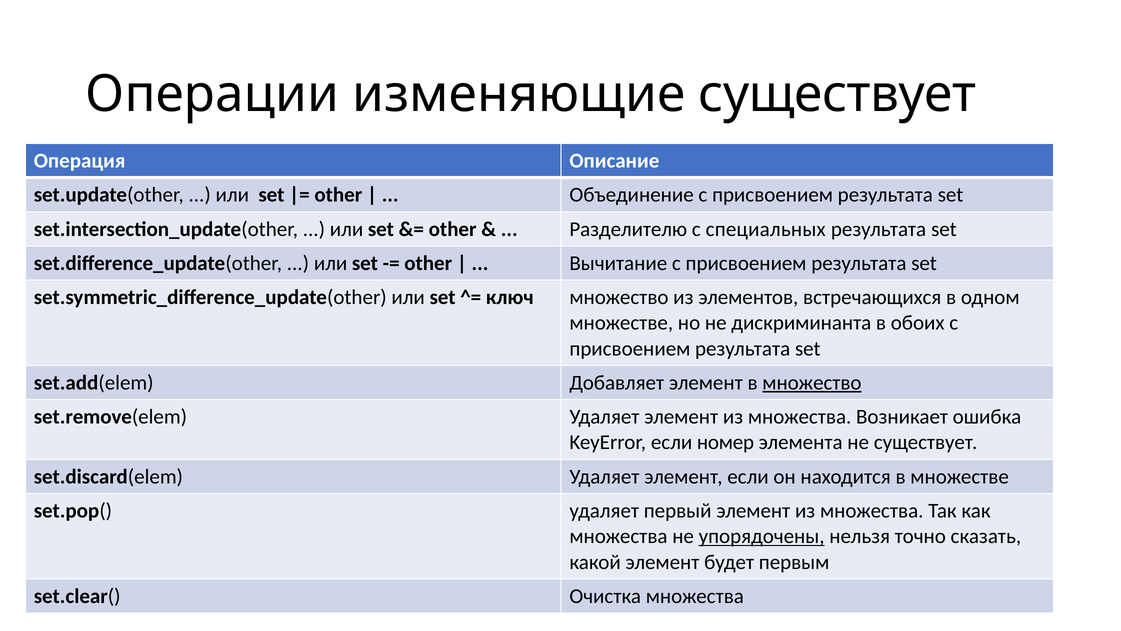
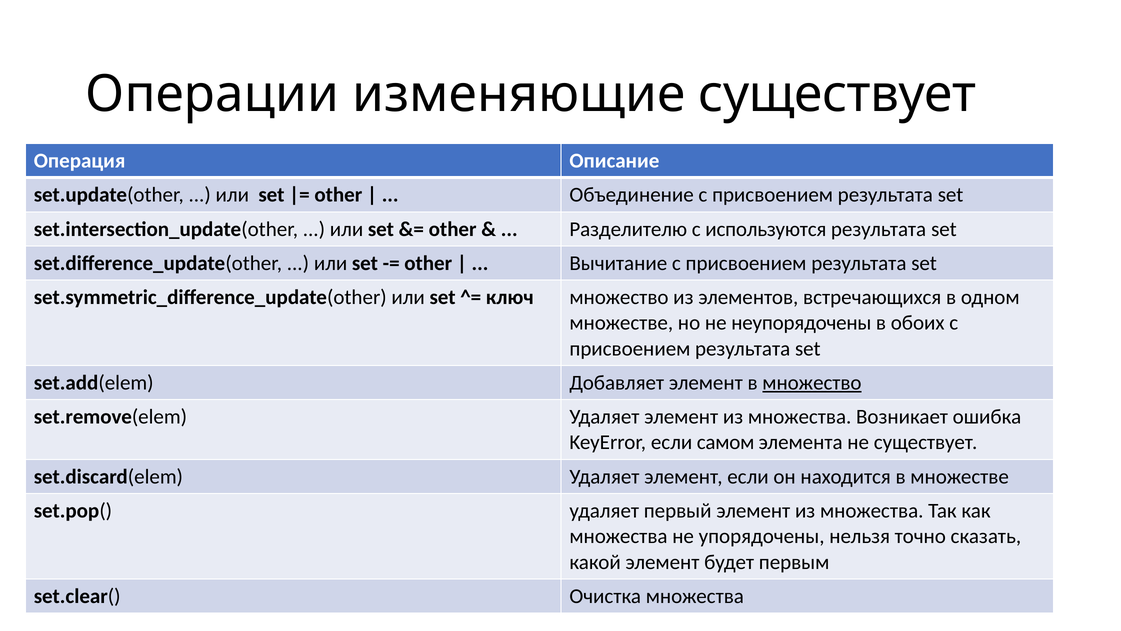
специальных: специальных -> используются (766, 229)
дискриминанта: дискриминанта -> неупорядочены (801, 323)
номер: номер -> самом (726, 442)
упорядочены underline: present -> none (762, 536)
